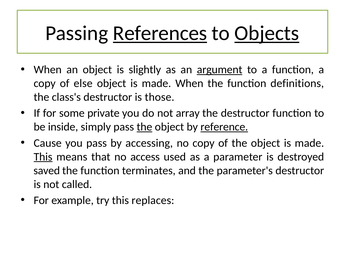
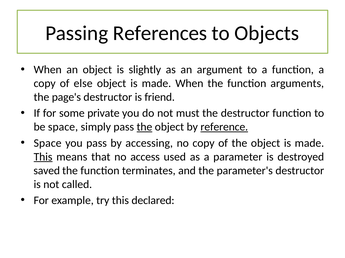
References underline: present -> none (160, 33)
Objects underline: present -> none (267, 33)
argument underline: present -> none (220, 70)
definitions: definitions -> arguments (297, 84)
class's: class's -> page's (66, 97)
those: those -> friend (160, 97)
array: array -> must (188, 114)
be inside: inside -> space (63, 127)
Cause: Cause -> Space (48, 143)
replaces: replaces -> declared (153, 201)
